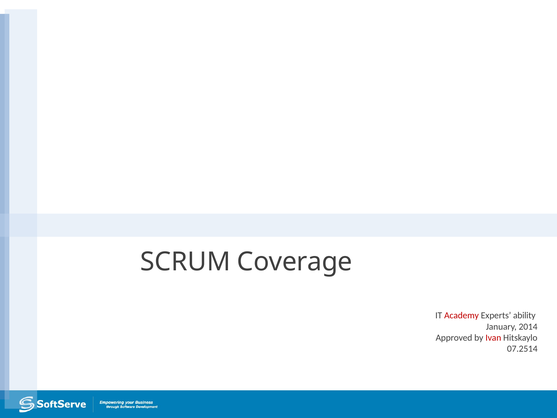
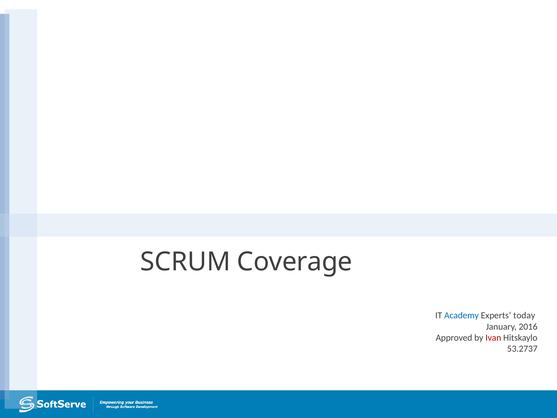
Academy colour: red -> blue (462, 315)
ability: ability -> today (524, 315)
2014: 2014 -> 2016 (528, 326)
07.2514: 07.2514 -> 53.2737 (522, 349)
